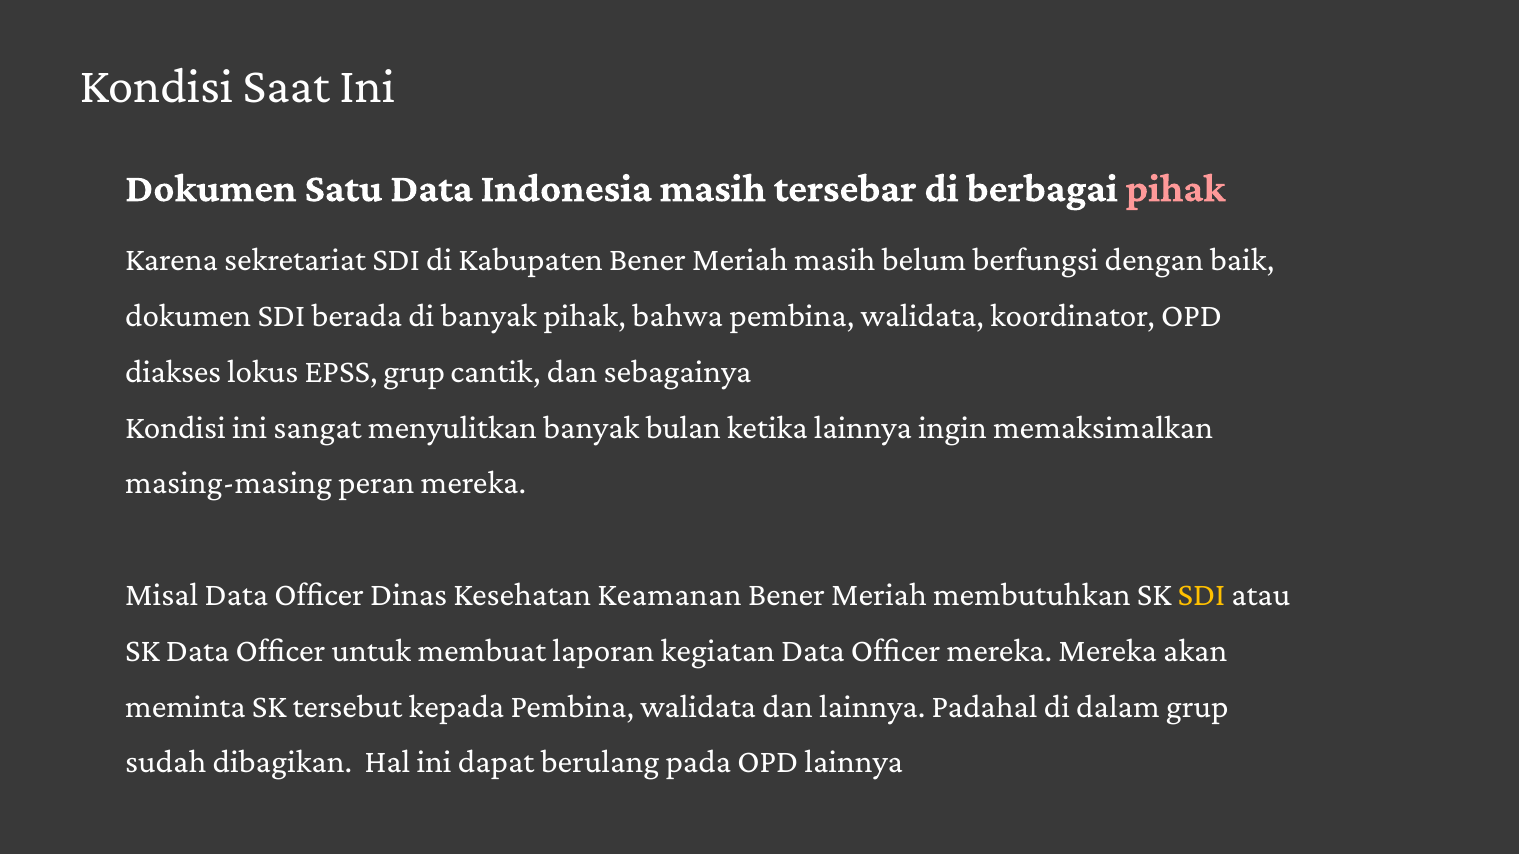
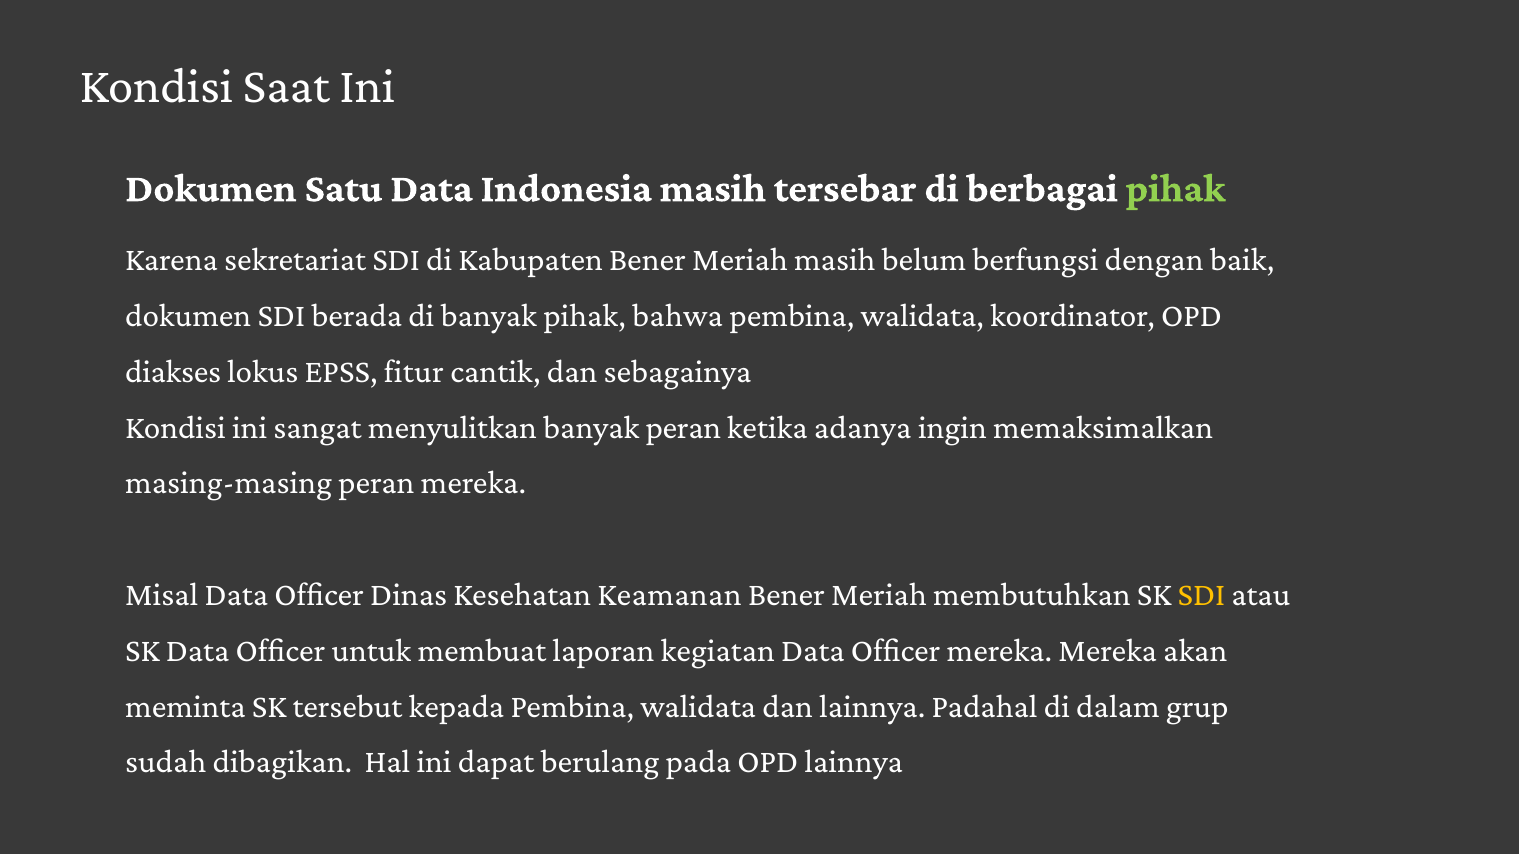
pihak colour: pink -> light green (1176, 188)
EPSS grup: grup -> fitur (414, 372)
banyak bulan: bulan -> peran (683, 427)
ketika lainnya: lainnya -> adanya (863, 427)
